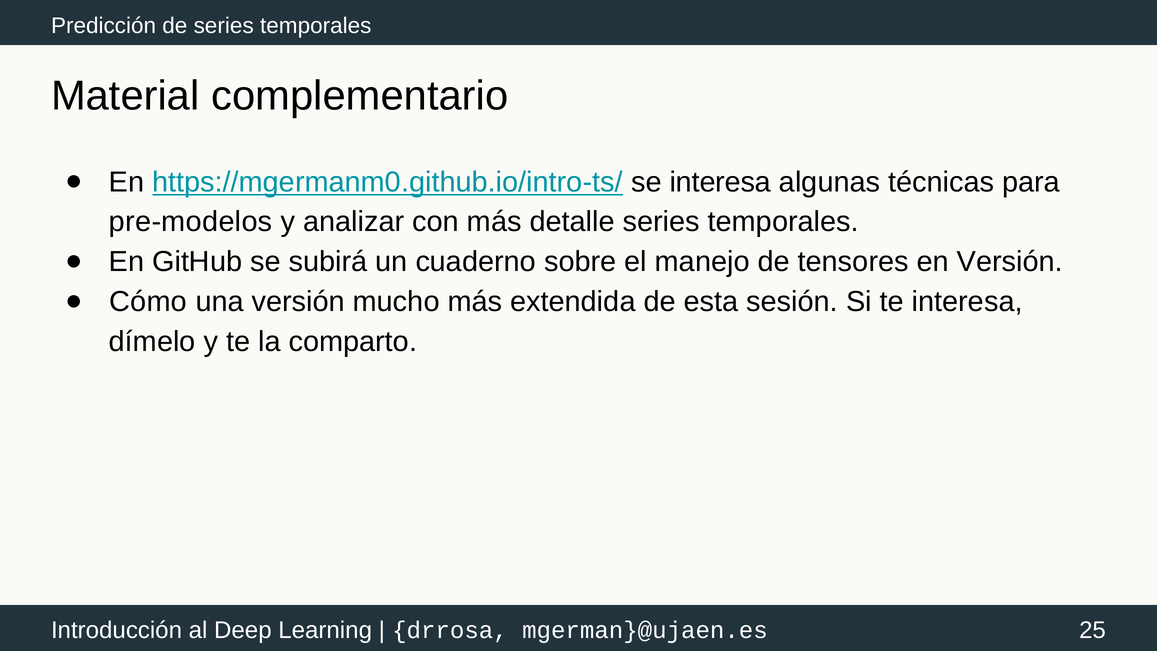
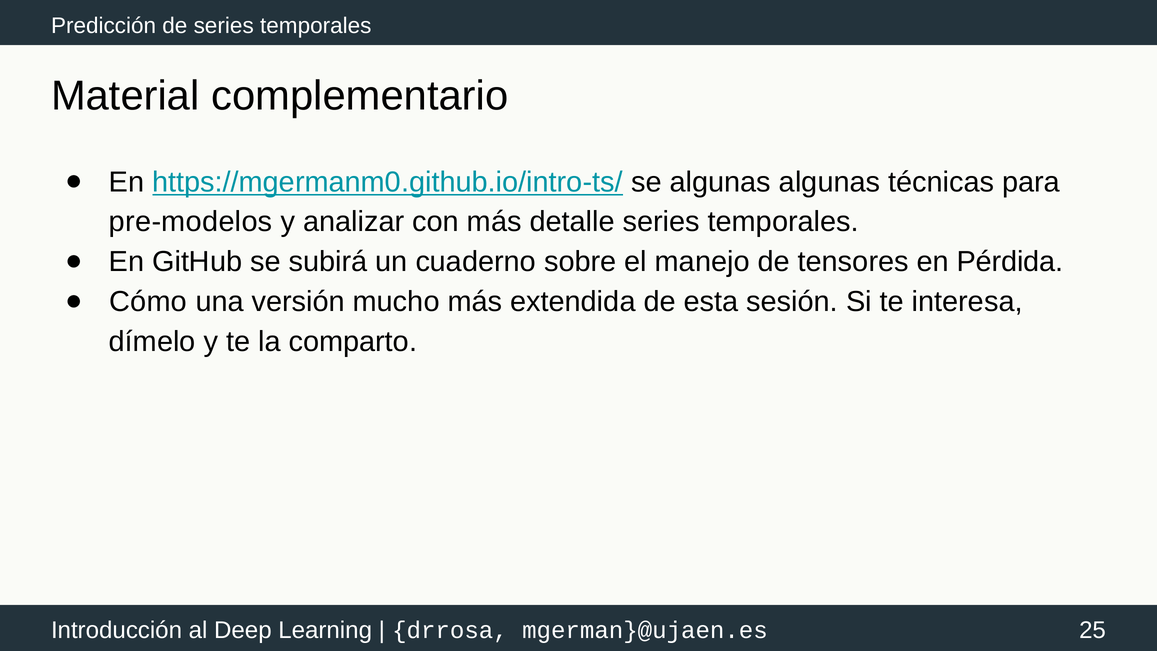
se interesa: interesa -> algunas (720, 182)
en Versión: Versión -> Pérdida (1010, 262)
